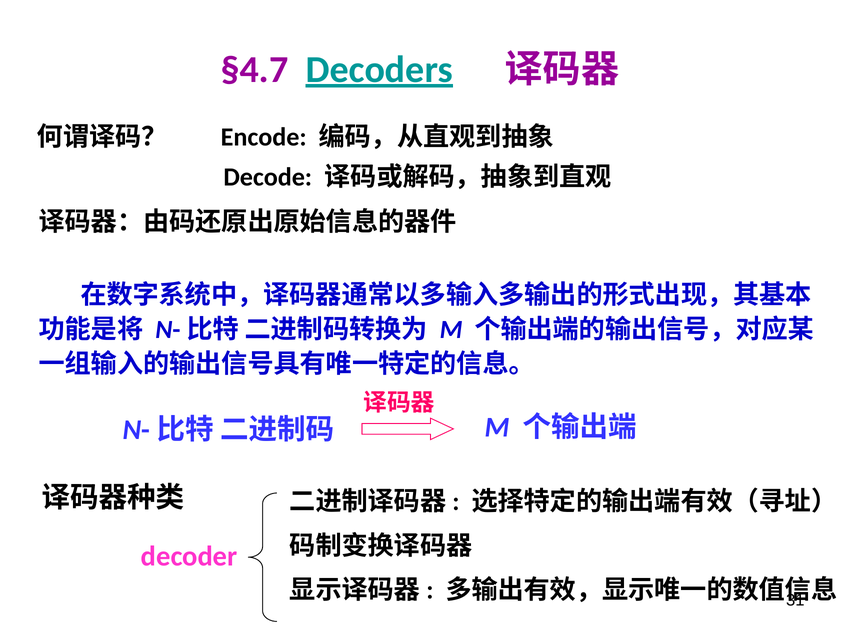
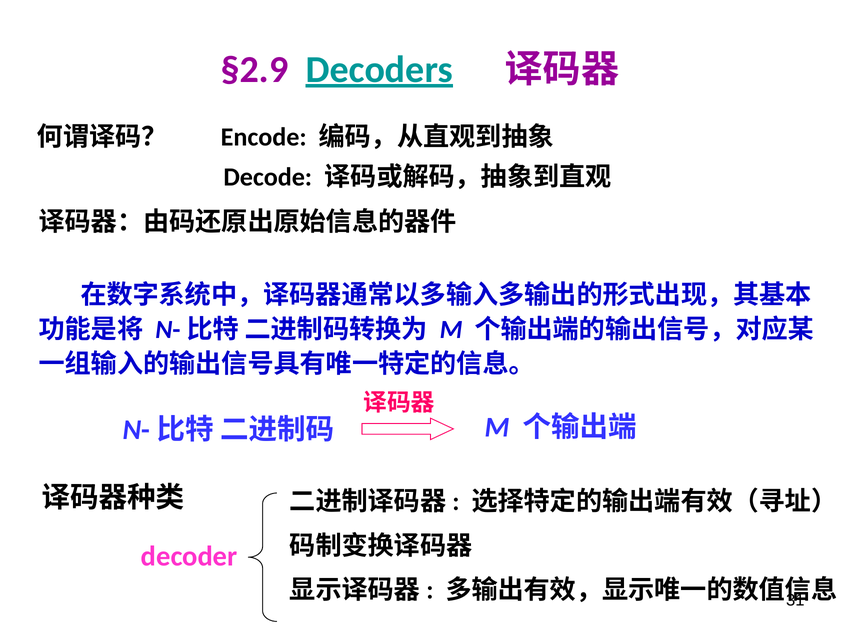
§4.7: §4.7 -> §2.9 (255, 70)
